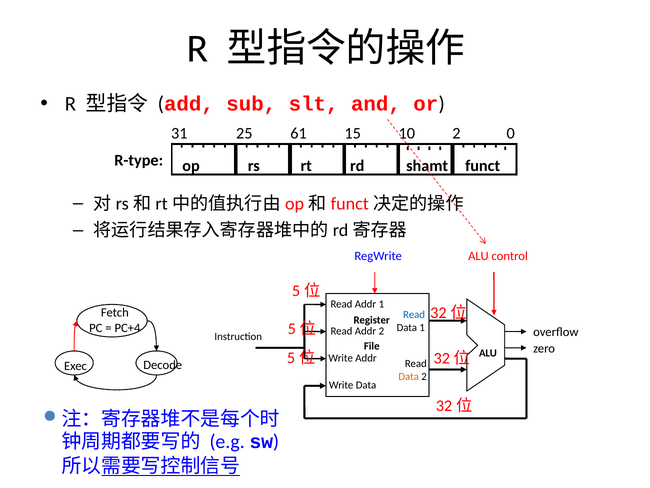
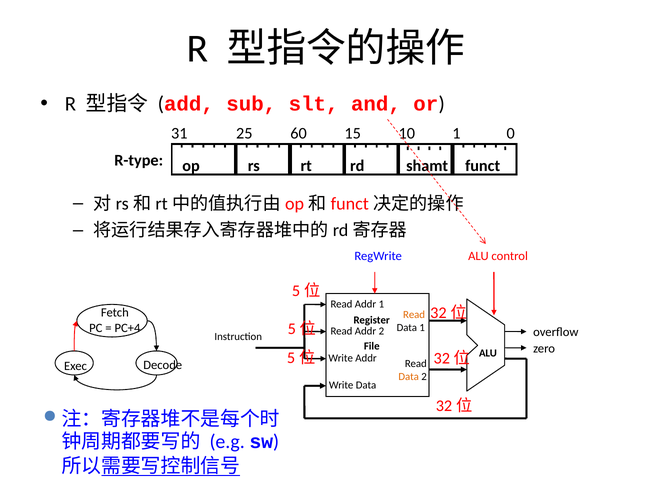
61: 61 -> 60 (299, 133)
15 2: 2 -> 1 (456, 133)
Read colour: blue -> orange (414, 315)
